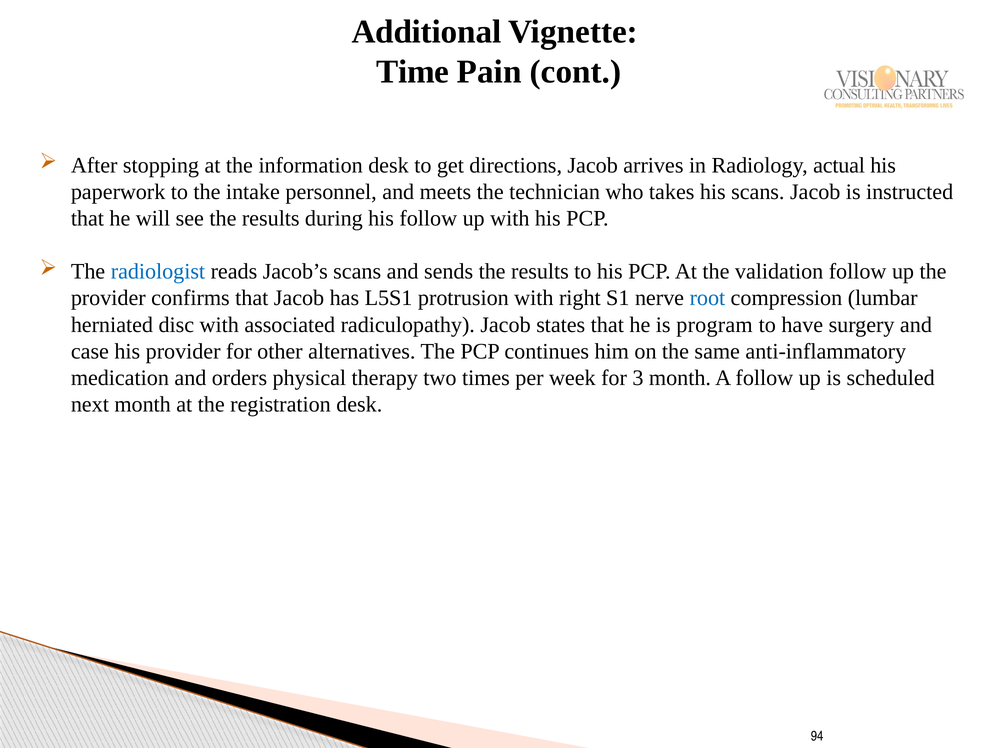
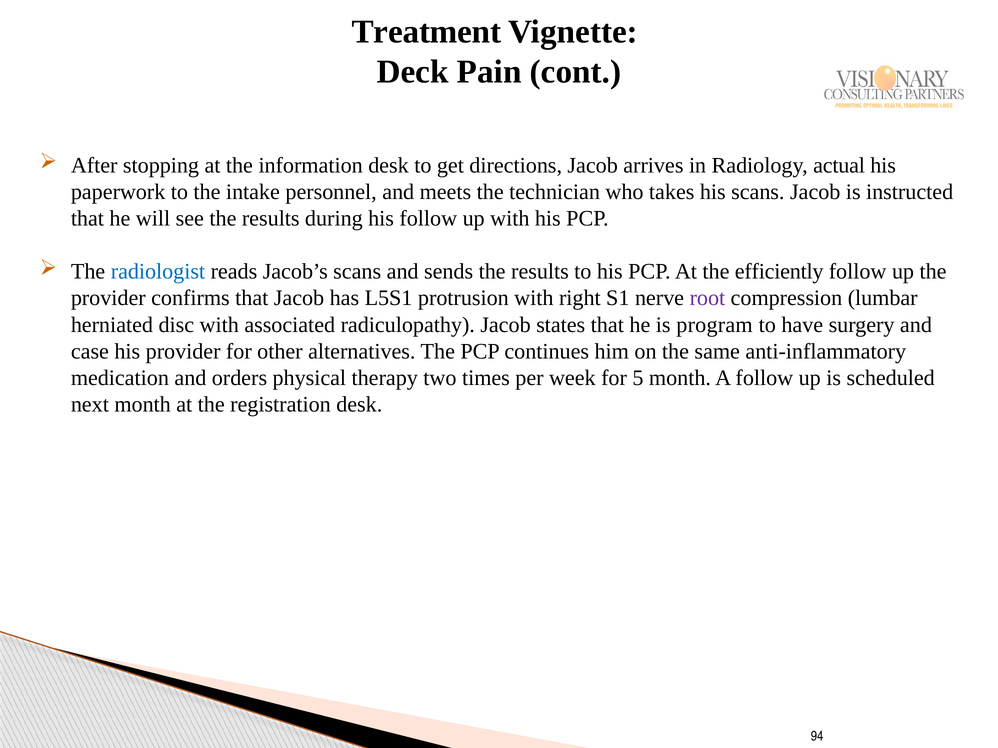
Additional: Additional -> Treatment (426, 32)
Time: Time -> Deck (413, 72)
validation: validation -> efficiently (779, 272)
root colour: blue -> purple (707, 298)
3: 3 -> 5 (638, 378)
